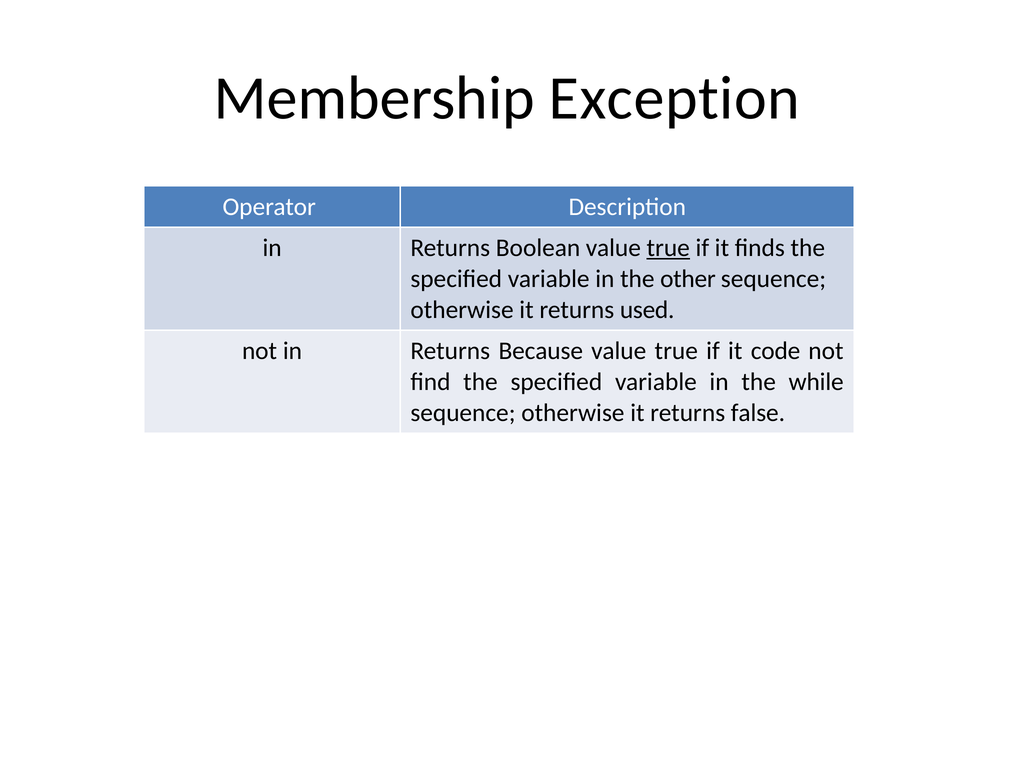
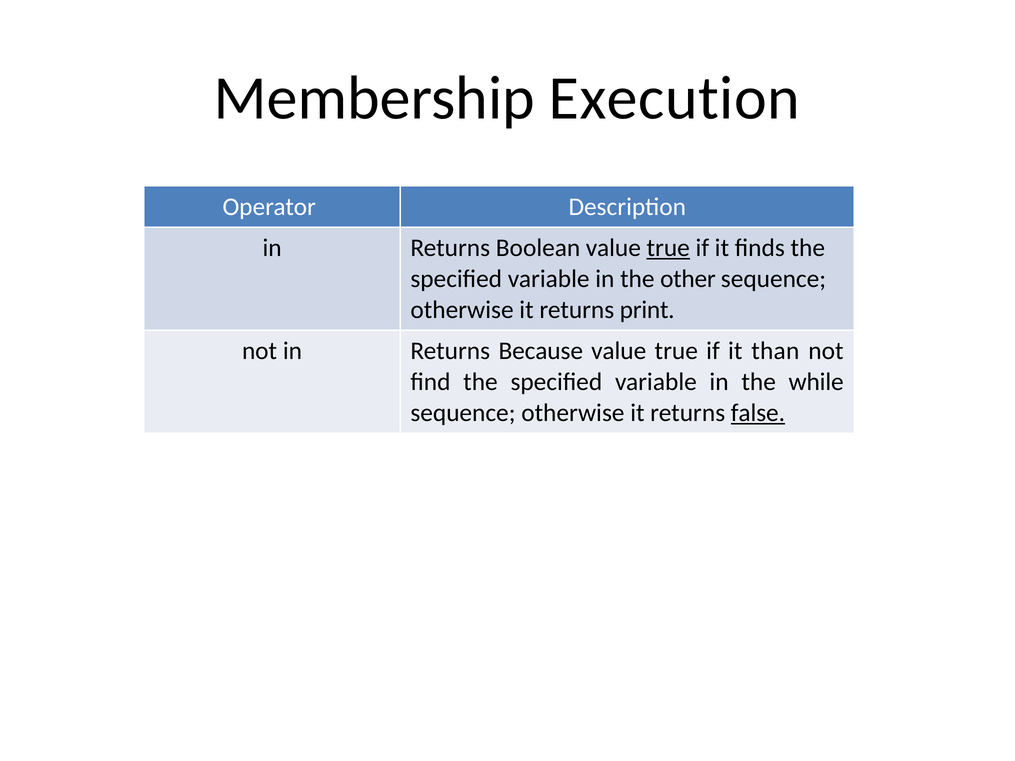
Exception: Exception -> Execution (674, 98)
used: used -> print (647, 310)
code: code -> than (775, 351)
false underline: none -> present (758, 413)
